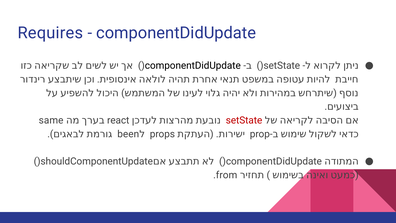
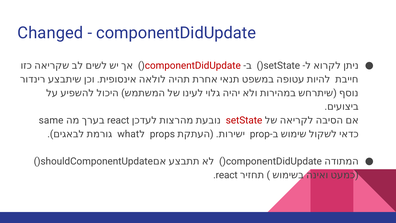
Requires: Requires -> Changed (50, 33)
componentDidUpdate colour: black -> red (193, 66)
been: been -> what (128, 134)
from: from -> react (227, 175)
